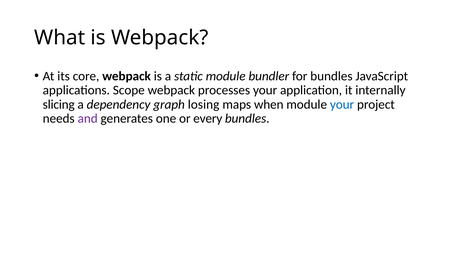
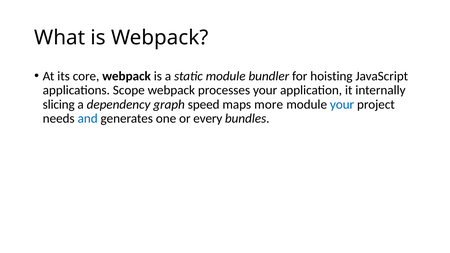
for bundles: bundles -> hoisting (331, 76)
losing: losing -> speed (204, 104)
when: when -> more (269, 104)
and colour: purple -> blue (88, 119)
